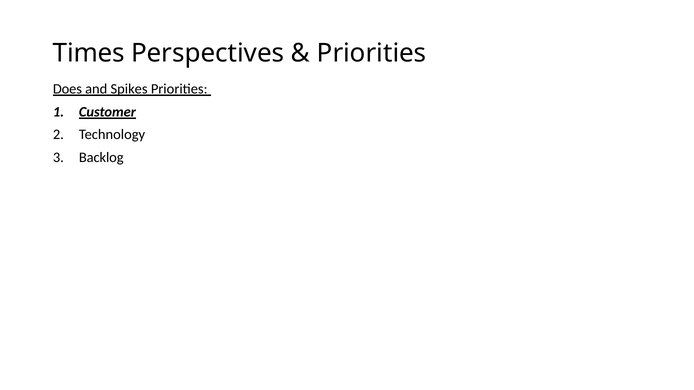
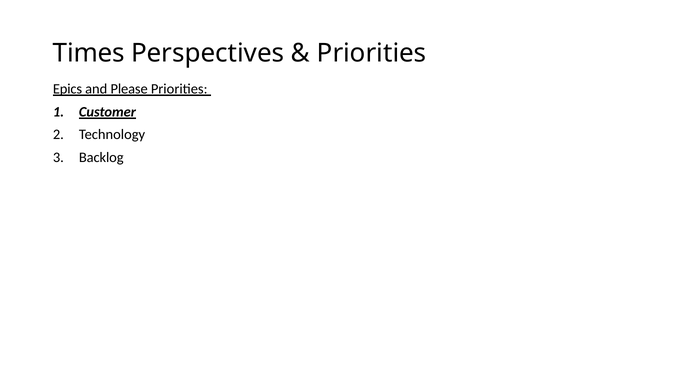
Does: Does -> Epics (67, 89)
Spikes: Spikes -> Please (129, 89)
